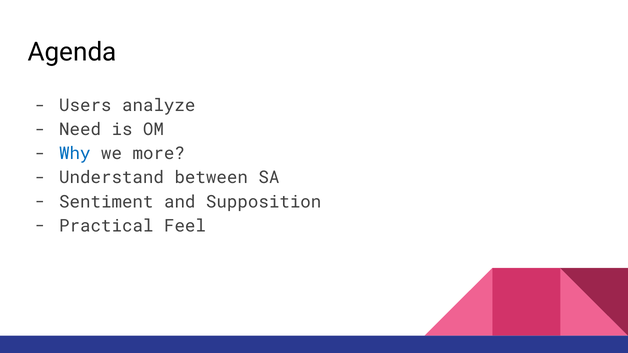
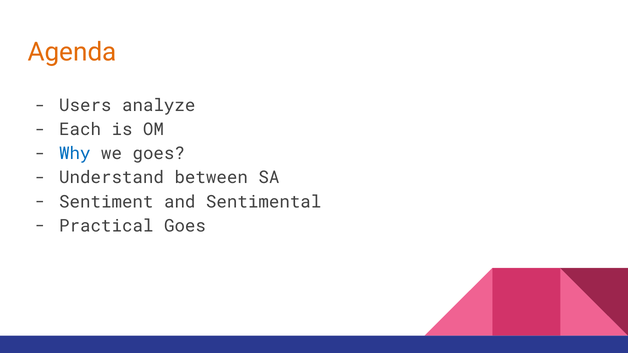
Agenda colour: black -> orange (72, 52)
Need: Need -> Each (80, 130)
we more: more -> goes (159, 154)
Supposition: Supposition -> Sentimental (264, 202)
Practical Feel: Feel -> Goes (185, 226)
